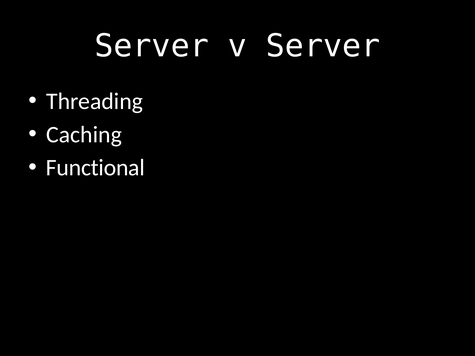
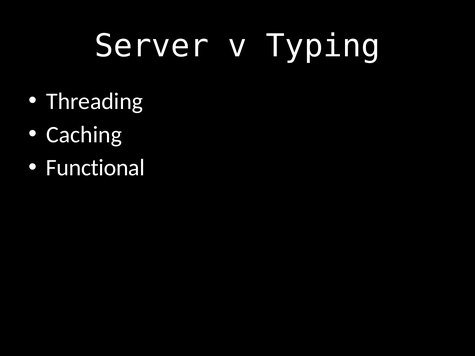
v Server: Server -> Typing (323, 46)
